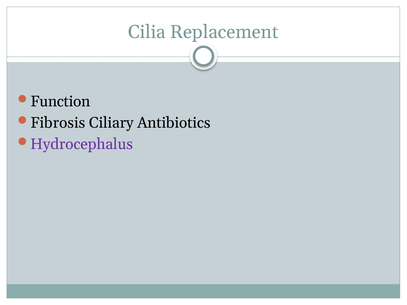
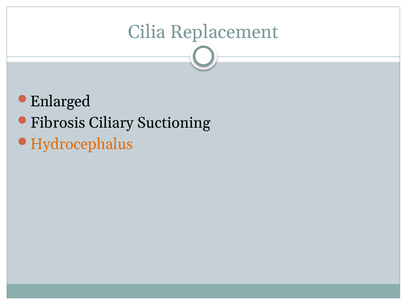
Function: Function -> Enlarged (60, 102)
Antibiotics: Antibiotics -> Suctioning (174, 123)
Hydrocephalus colour: purple -> orange (82, 144)
